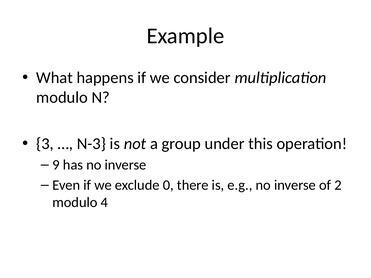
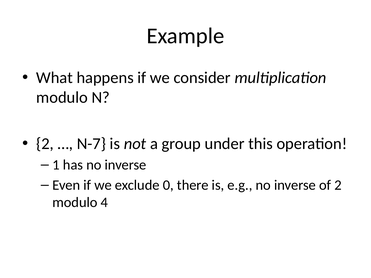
3: 3 -> 2 (45, 144)
N-3: N-3 -> N-7 (91, 144)
9: 9 -> 1 (56, 165)
